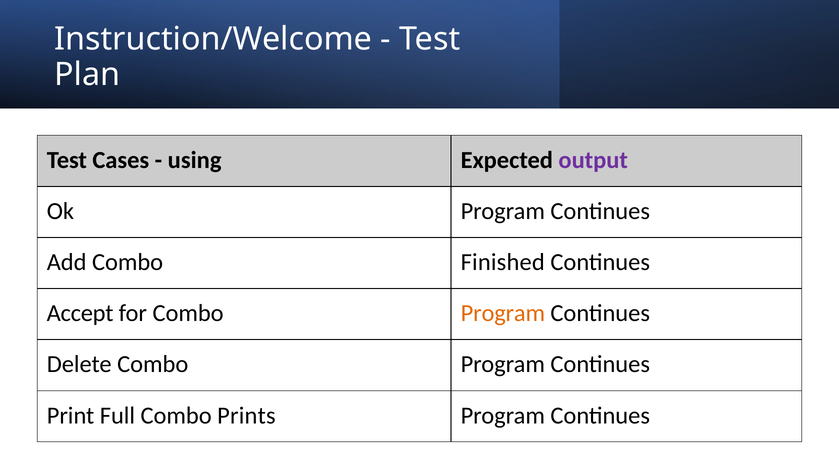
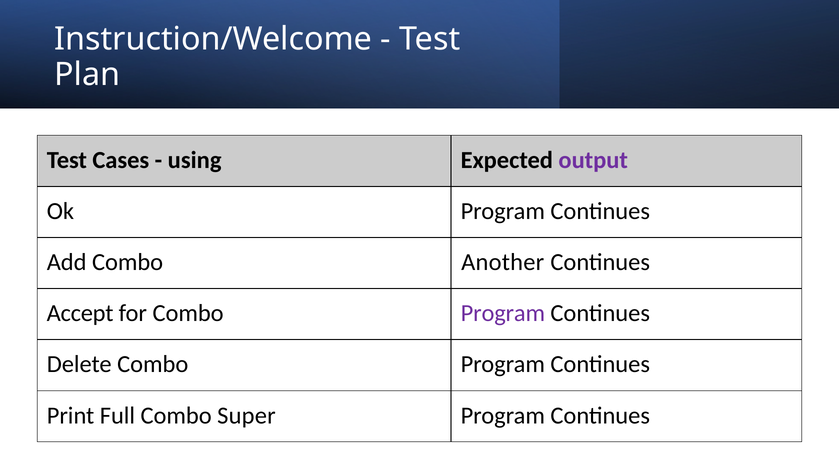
Finished: Finished -> Another (503, 262)
Program colour: orange -> purple (503, 313)
Prints: Prints -> Super (246, 415)
